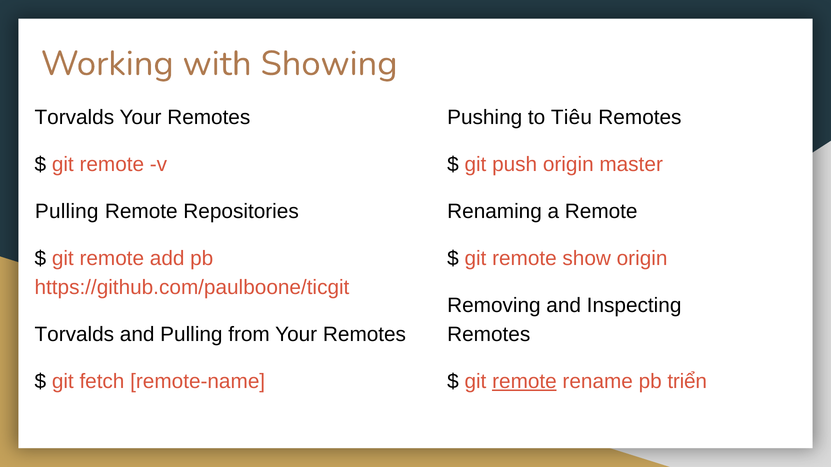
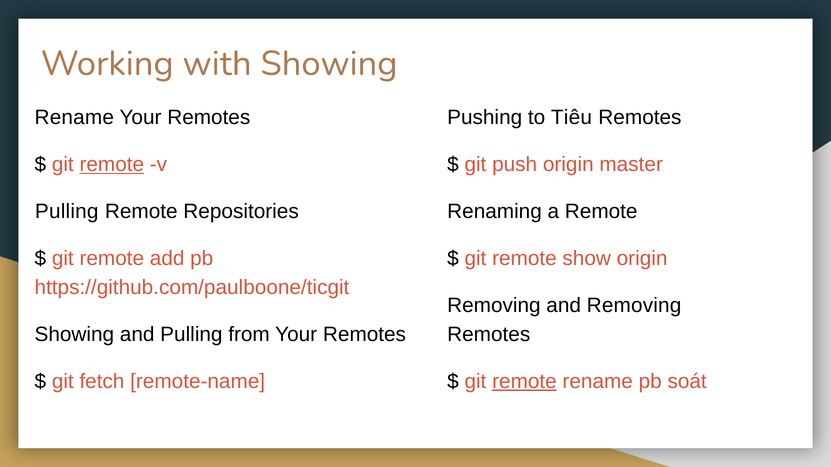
Torvalds: Torvalds -> Rename (74, 118)
remote underline: none -> present (112, 165)
and Inspecting: Inspecting -> Removing (634, 306)
Torvalds: Torvalds -> Showing (74, 335)
triển: triển -> soát (687, 382)
